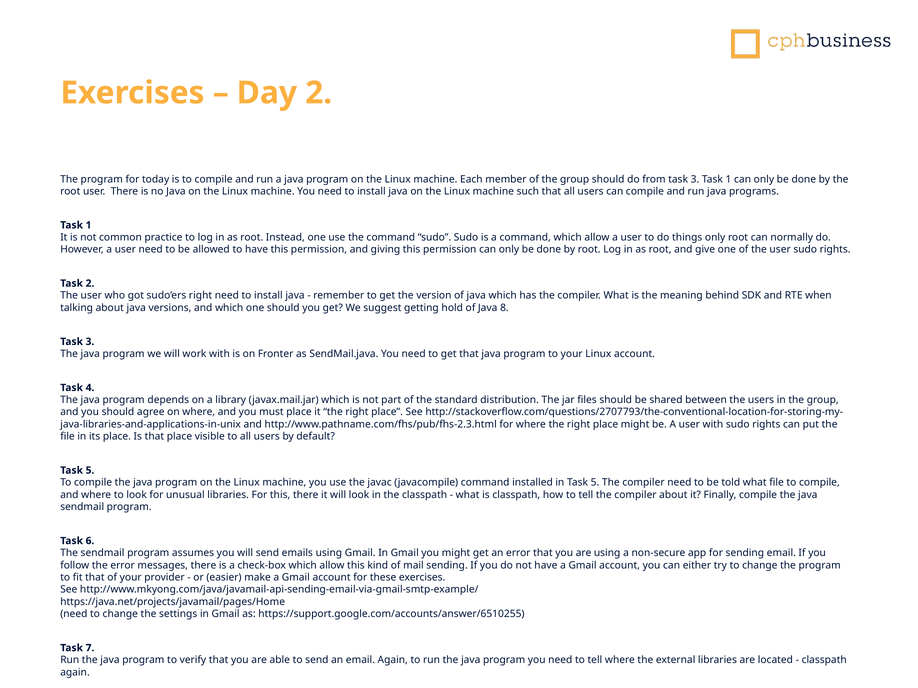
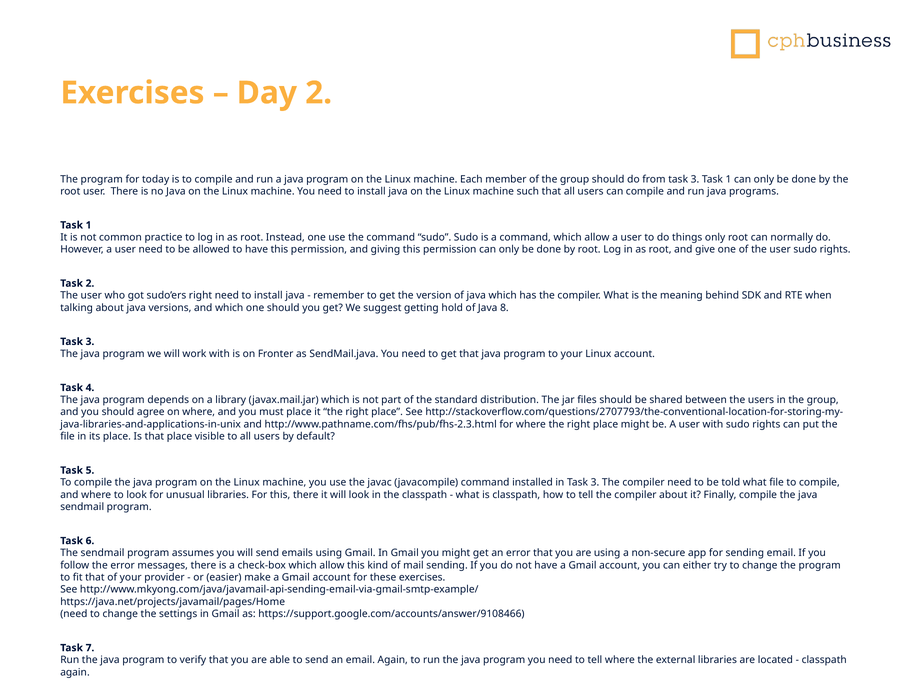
in Task 5: 5 -> 3 (595, 483)
https://support.google.com/accounts/answer/6510255: https://support.google.com/accounts/answer/6510255 -> https://support.google.com/accounts/answer/9108466 (391, 614)
